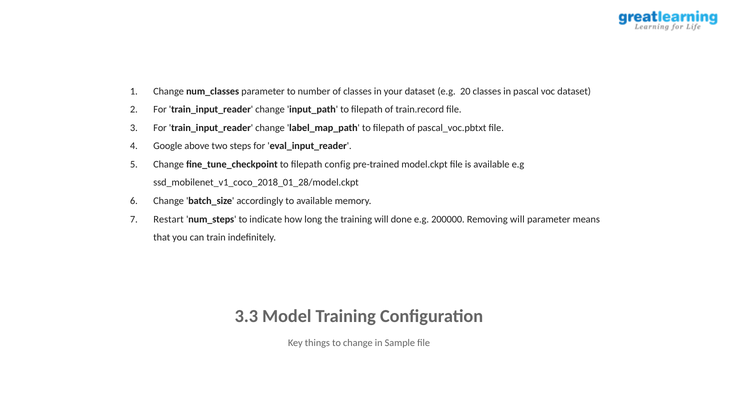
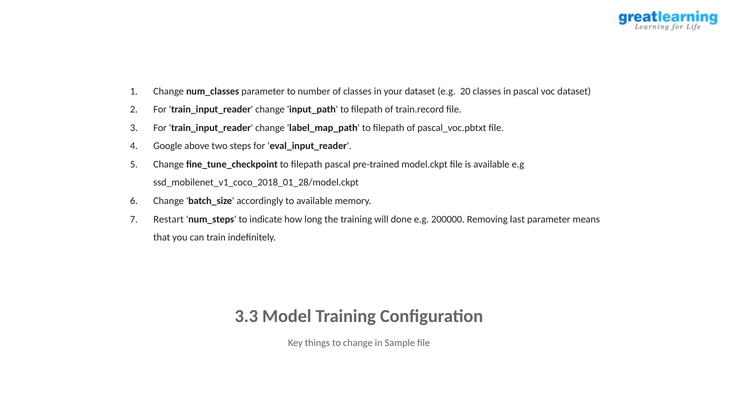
filepath config: config -> pascal (338, 164)
Removing will: will -> last (517, 219)
